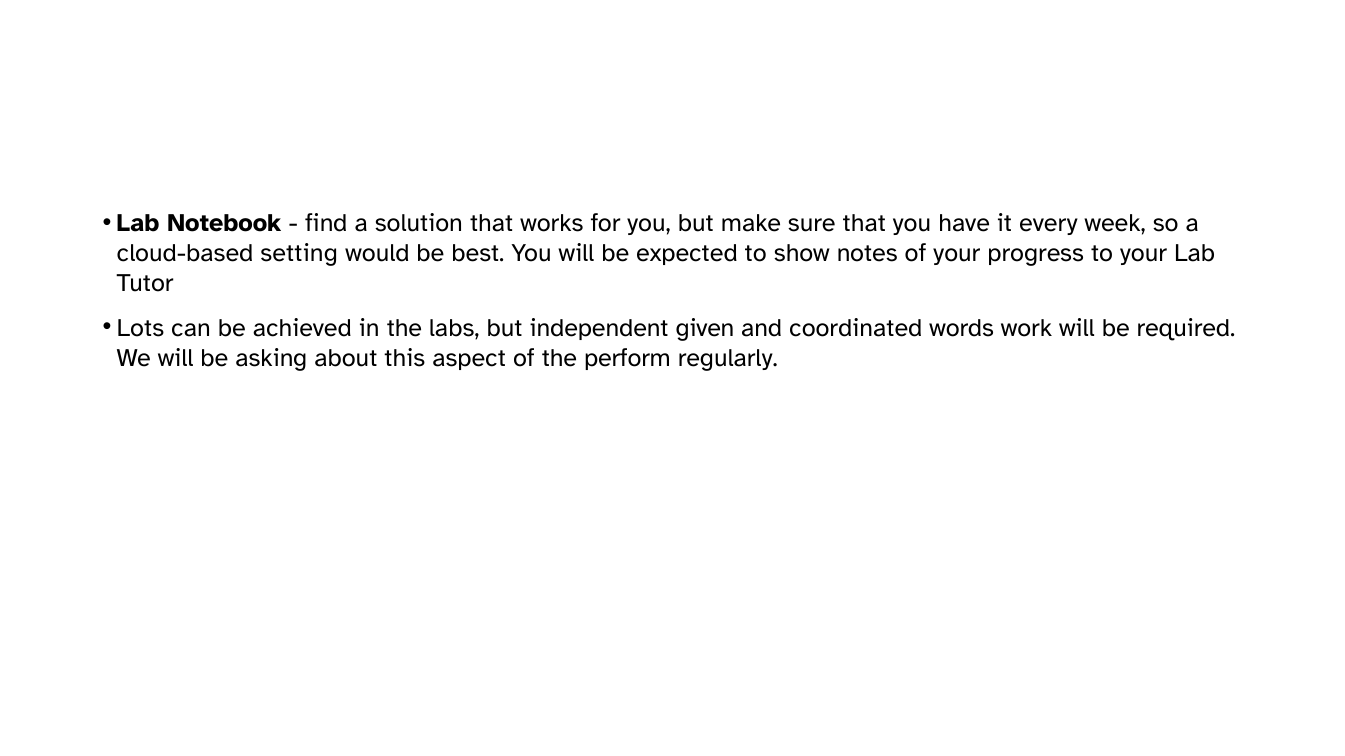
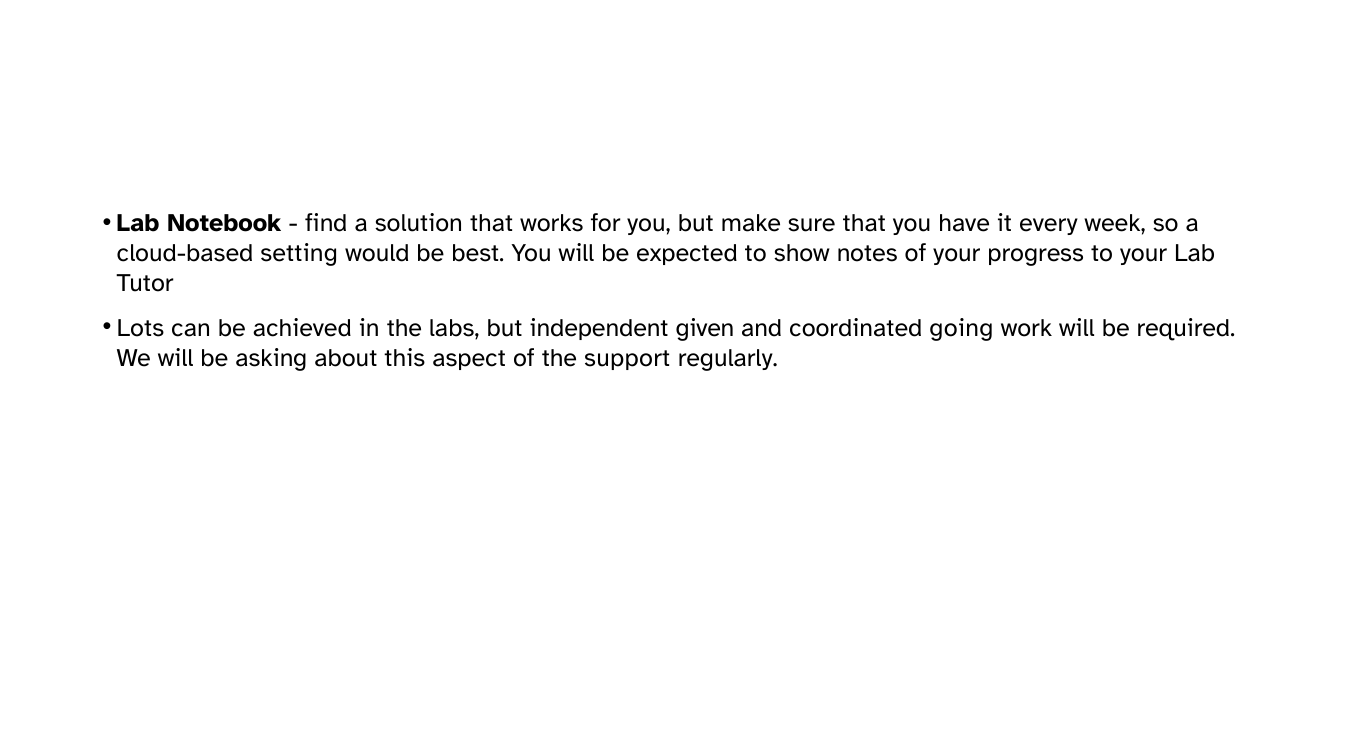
words: words -> going (961, 328)
perform: perform -> support (627, 358)
